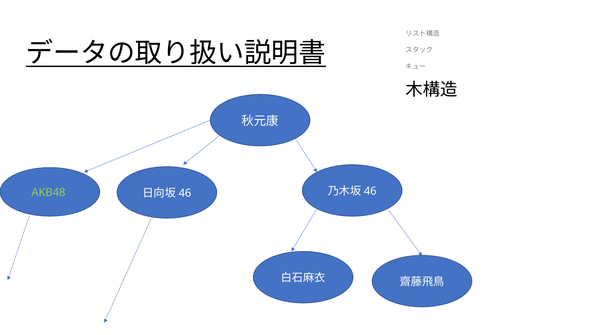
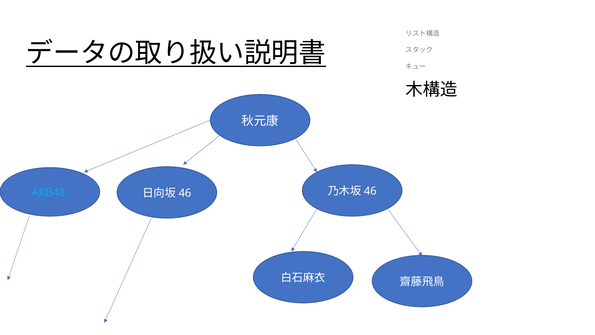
AKB48 colour: light green -> light blue (48, 192)
